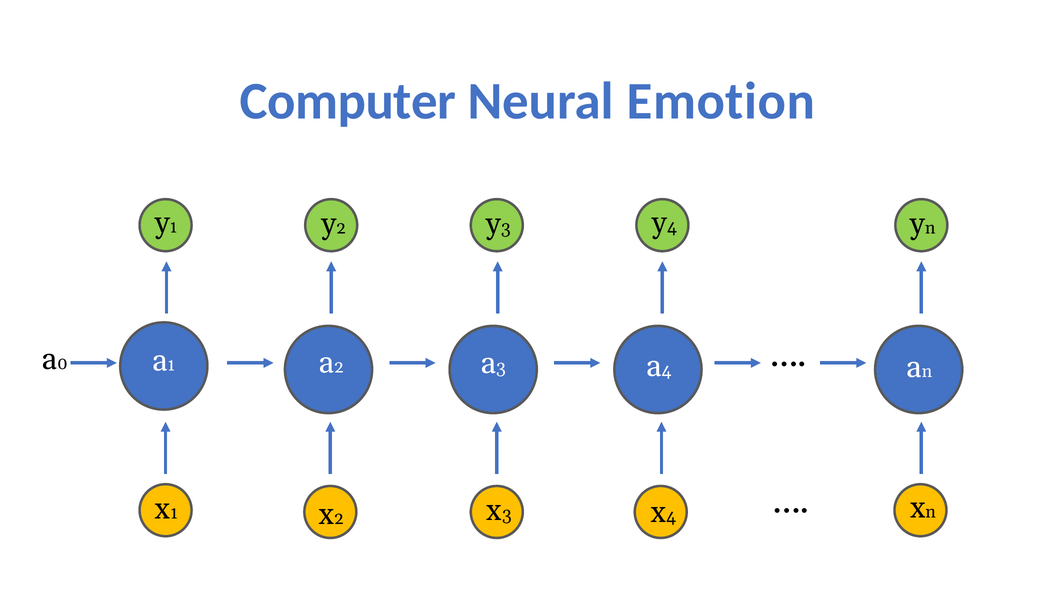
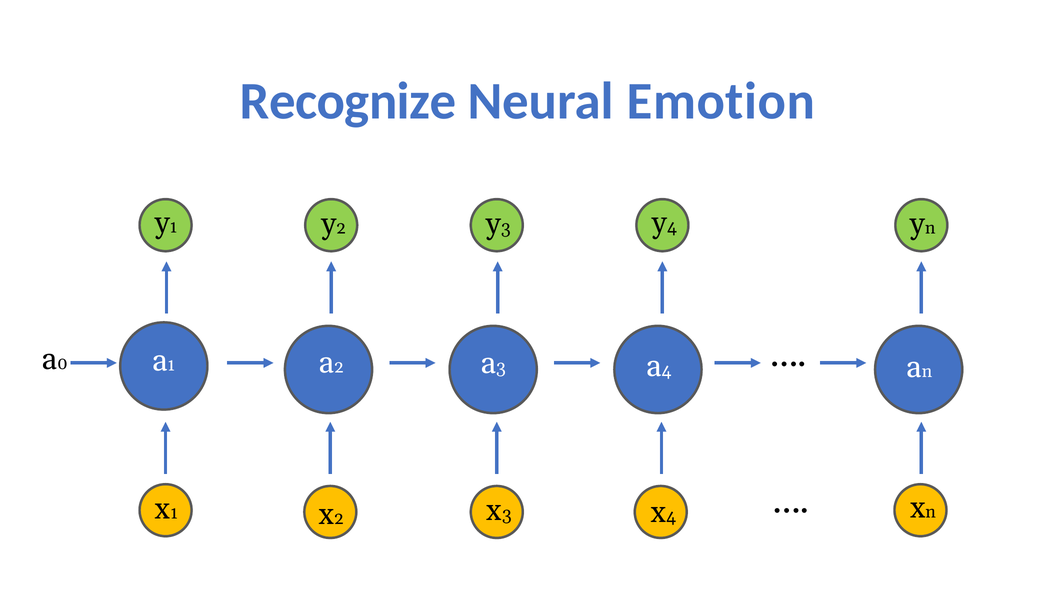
Computer: Computer -> Recognize (348, 101)
